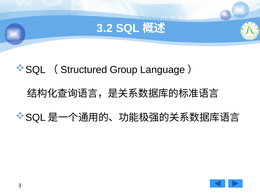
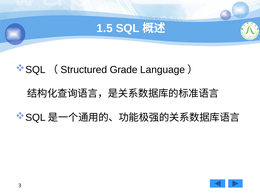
3.2: 3.2 -> 1.5 (105, 28)
Group: Group -> Grade (124, 70)
